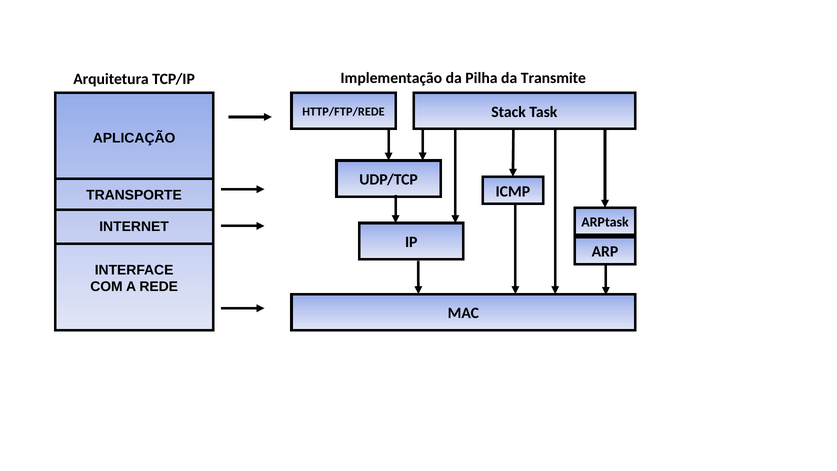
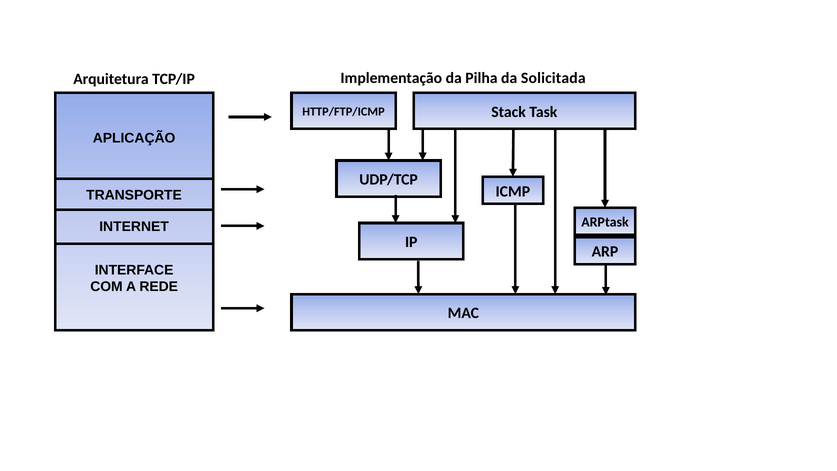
Transmite: Transmite -> Solicitada (553, 78)
HTTP/FTP/REDE: HTTP/FTP/REDE -> HTTP/FTP/ICMP (343, 112)
